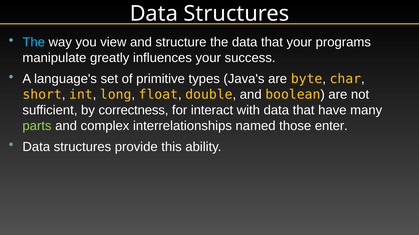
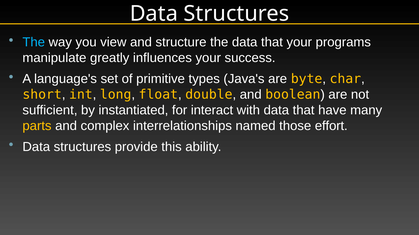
correctness: correctness -> instantiated (133, 110)
parts colour: light green -> yellow (37, 126)
enter: enter -> effort (331, 126)
